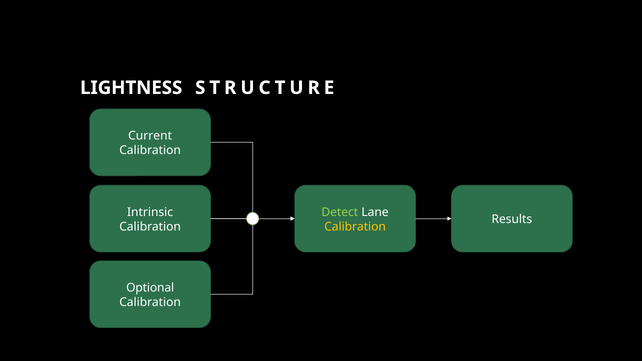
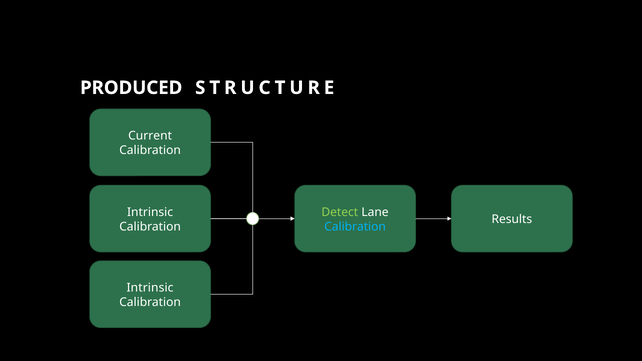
LIGHTNESS: LIGHTNESS -> PRODUCED (131, 88)
Calibration colour: yellow -> light blue (355, 227)
Optional: Optional -> Intrinsic (150, 288)
